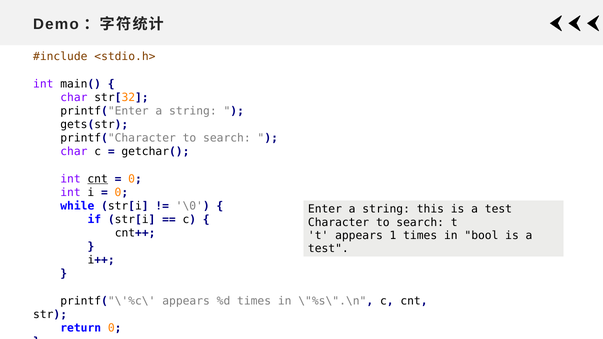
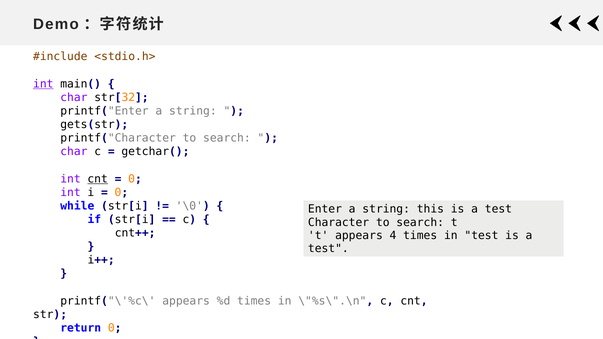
int underline: none -> present (43, 84)
1: 1 -> 4 (393, 236)
in bool: bool -> test (481, 236)
